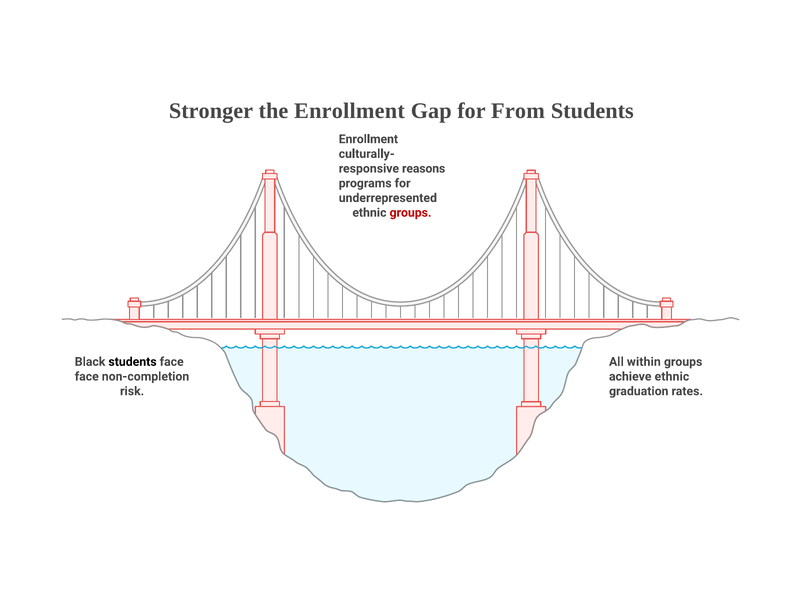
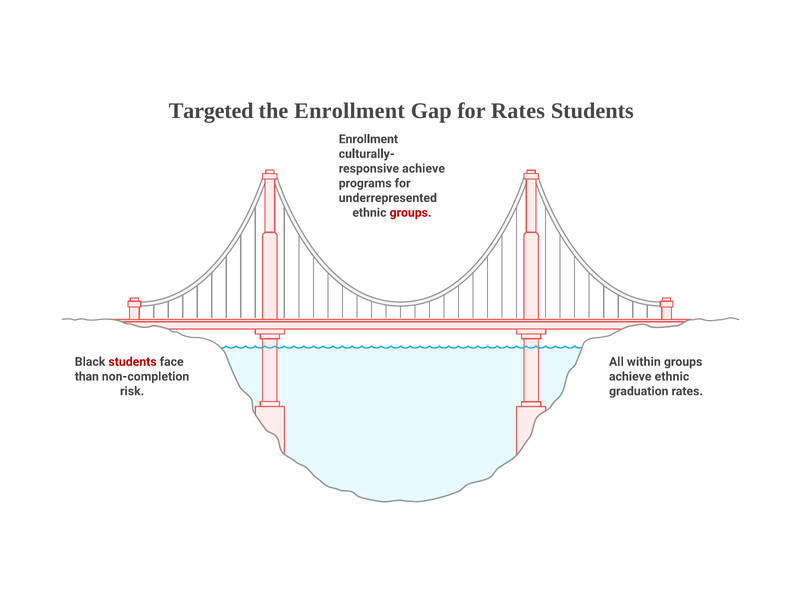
Stronger: Stronger -> Targeted (211, 111)
for From: From -> Rates (518, 111)
responsive reasons: reasons -> achieve (424, 168)
students colour: black -> red (133, 362)
face: face -> than (87, 376)
